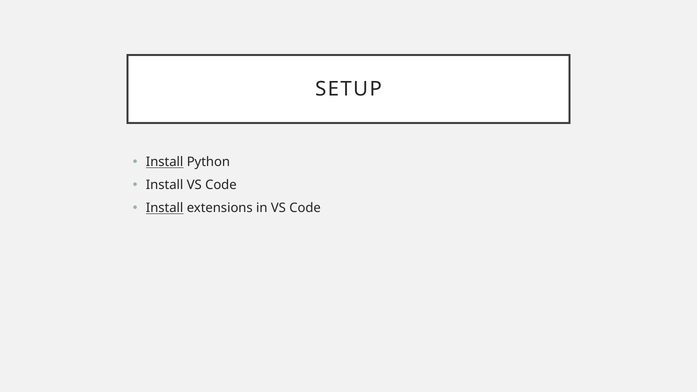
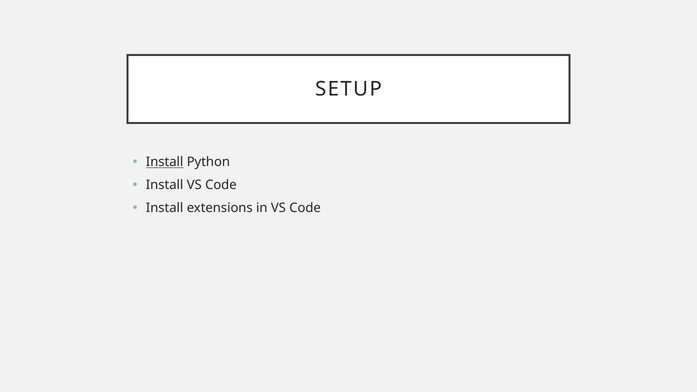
Install underline: present -> none (165, 208)
